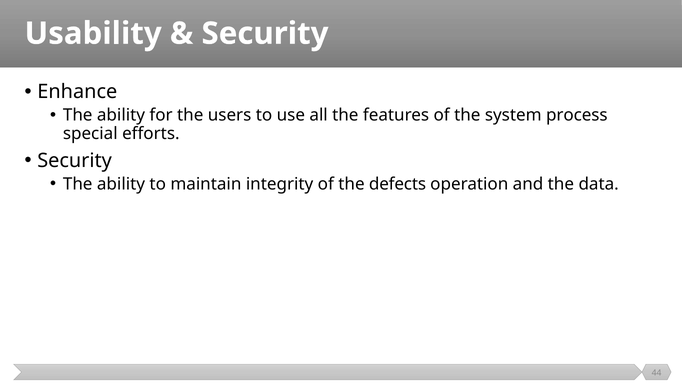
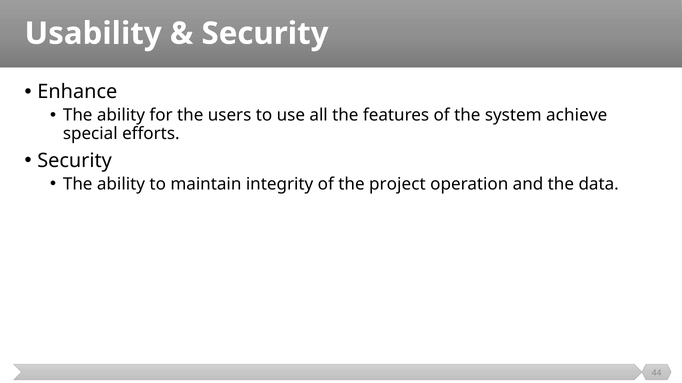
process: process -> achieve (577, 115)
defects: defects -> project (397, 184)
